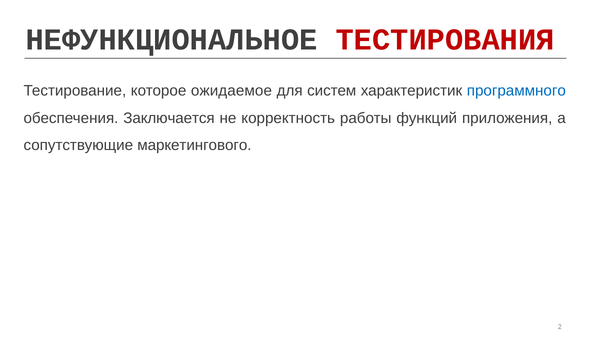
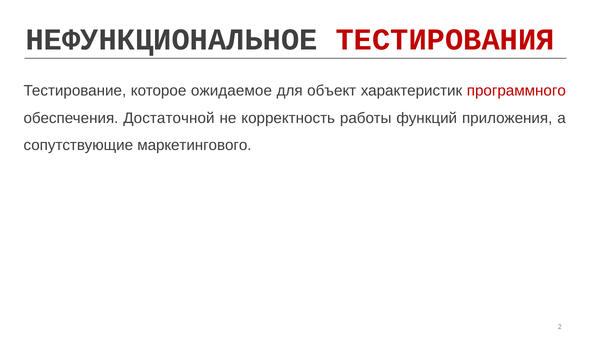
систем: систем -> объект (332, 91)
программного colour: blue -> red (516, 91)
Заключается: Заключается -> Достаточной (169, 118)
